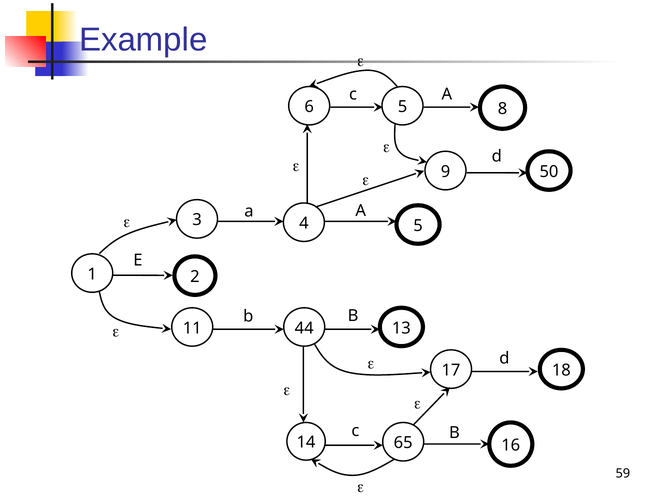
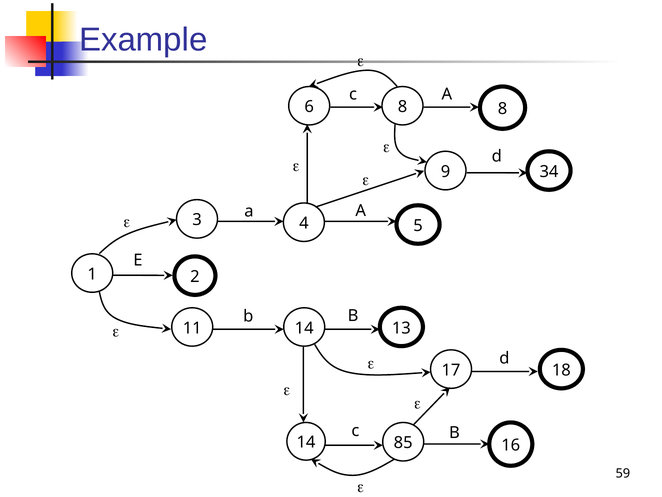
6 5: 5 -> 8 (403, 107)
50: 50 -> 34 (549, 172)
11 44: 44 -> 14 (304, 328)
65: 65 -> 85 (403, 442)
